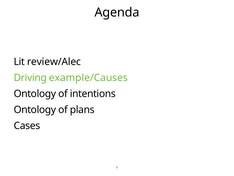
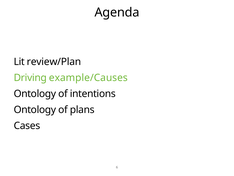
review/Alec: review/Alec -> review/Plan (54, 62)
